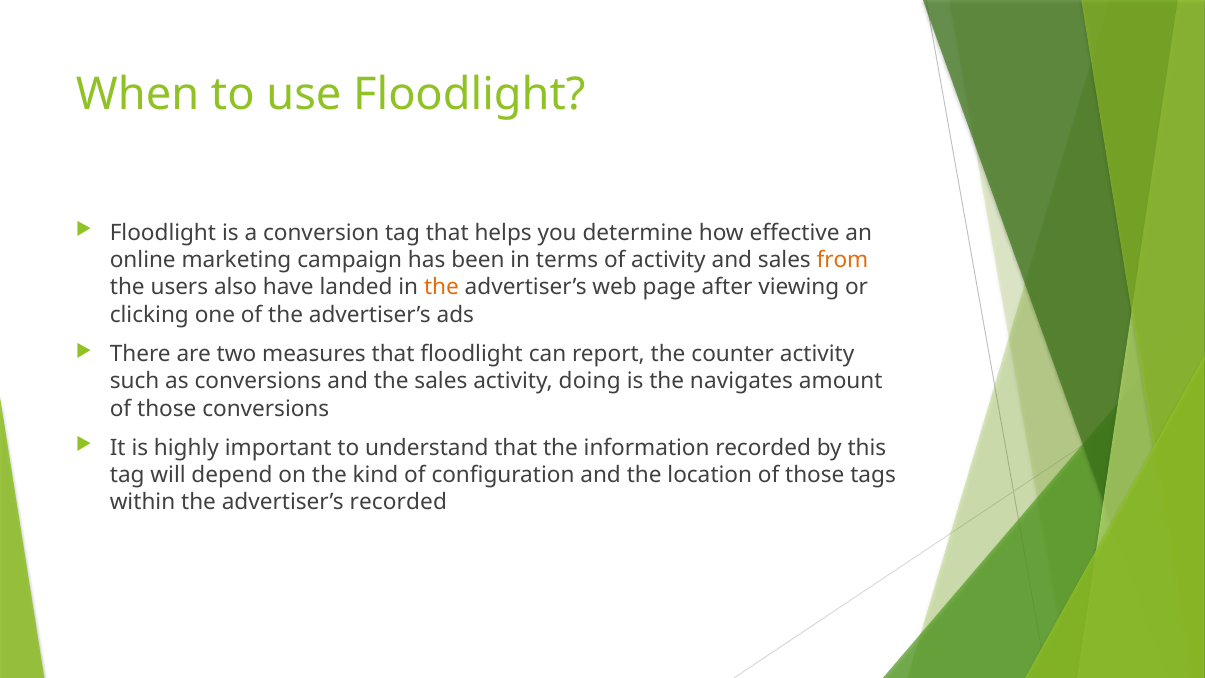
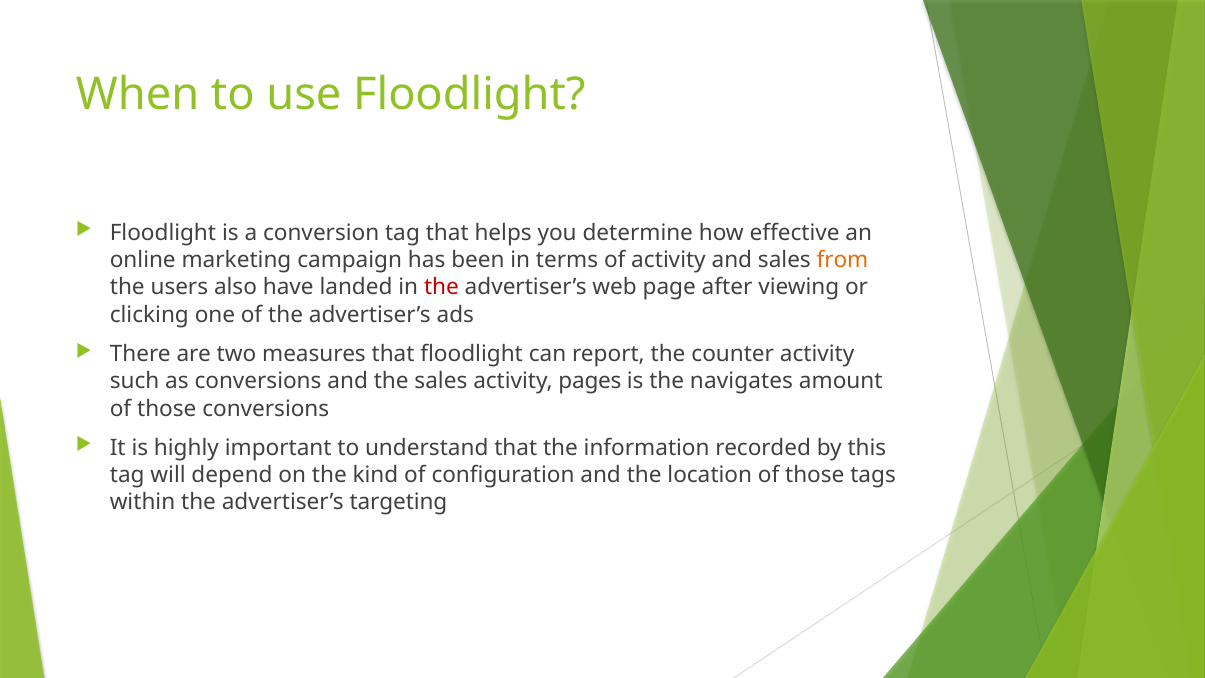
the colour: orange -> red (441, 287)
doing: doing -> pages (590, 381)
advertiser’s recorded: recorded -> targeting (398, 502)
